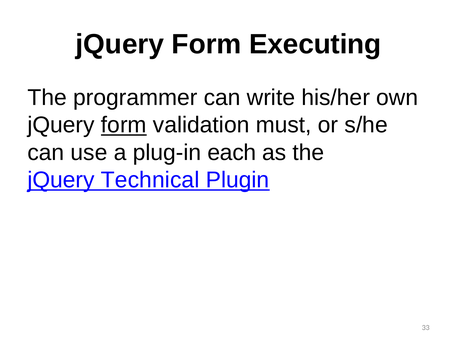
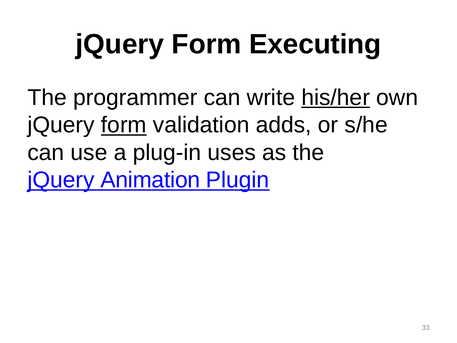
his/her underline: none -> present (336, 98)
must: must -> adds (284, 125)
each: each -> uses (232, 152)
Technical: Technical -> Animation (150, 180)
